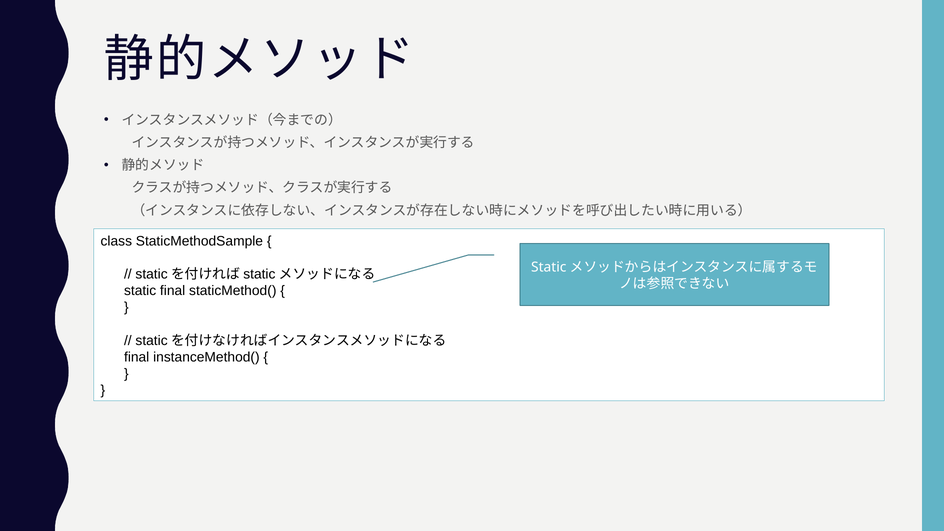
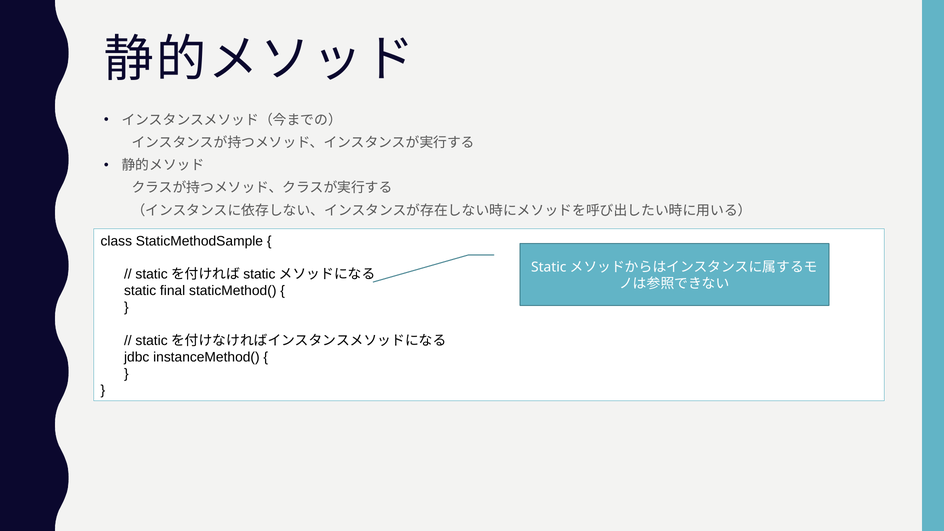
final: final -> jdbc (137, 357)
